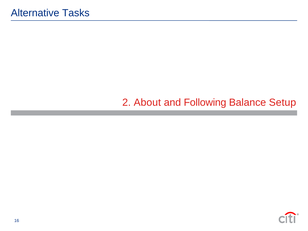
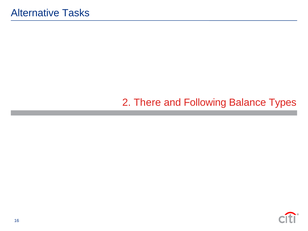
About: About -> There (147, 102)
Setup: Setup -> Types (283, 102)
